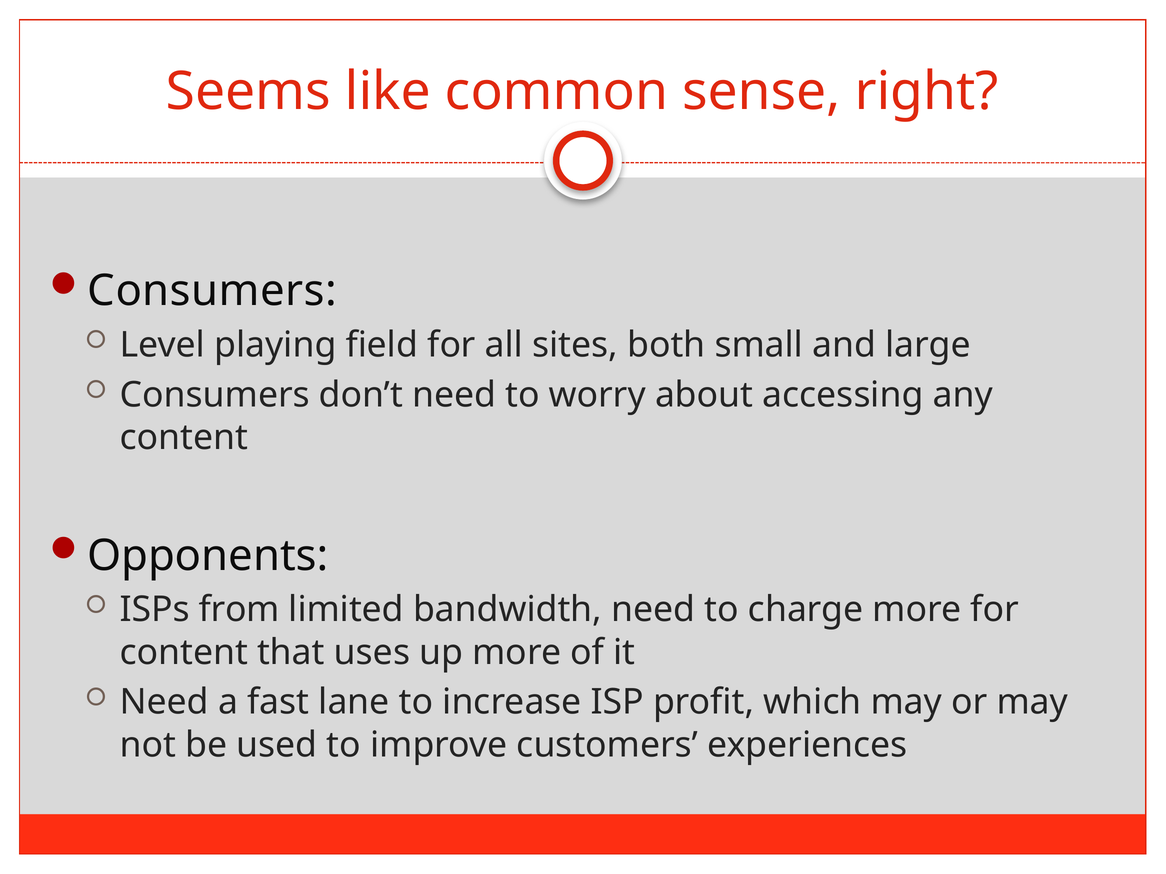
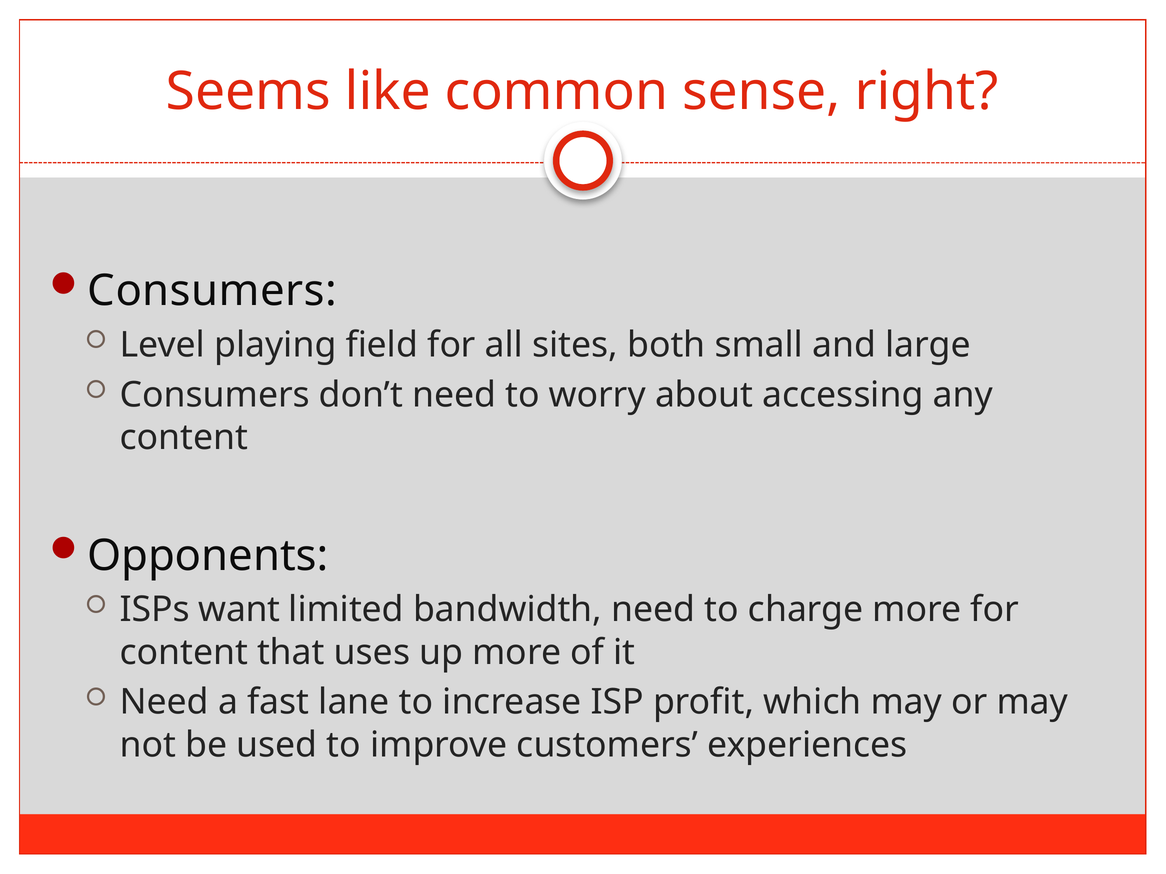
from: from -> want (239, 610)
